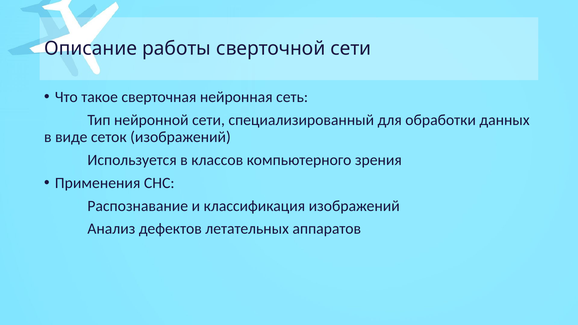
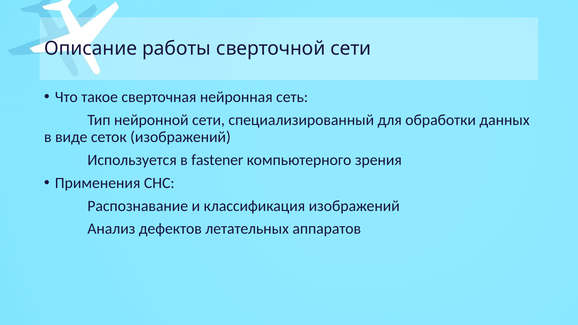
классов: классов -> fastener (217, 160)
